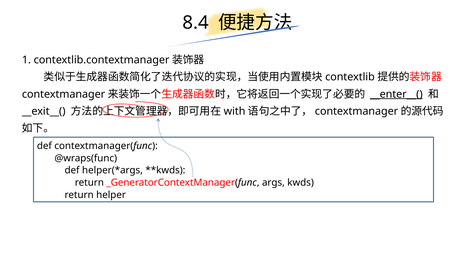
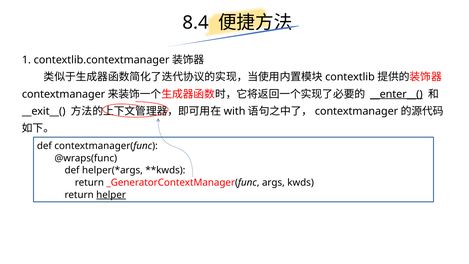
helper underline: none -> present (111, 195)
